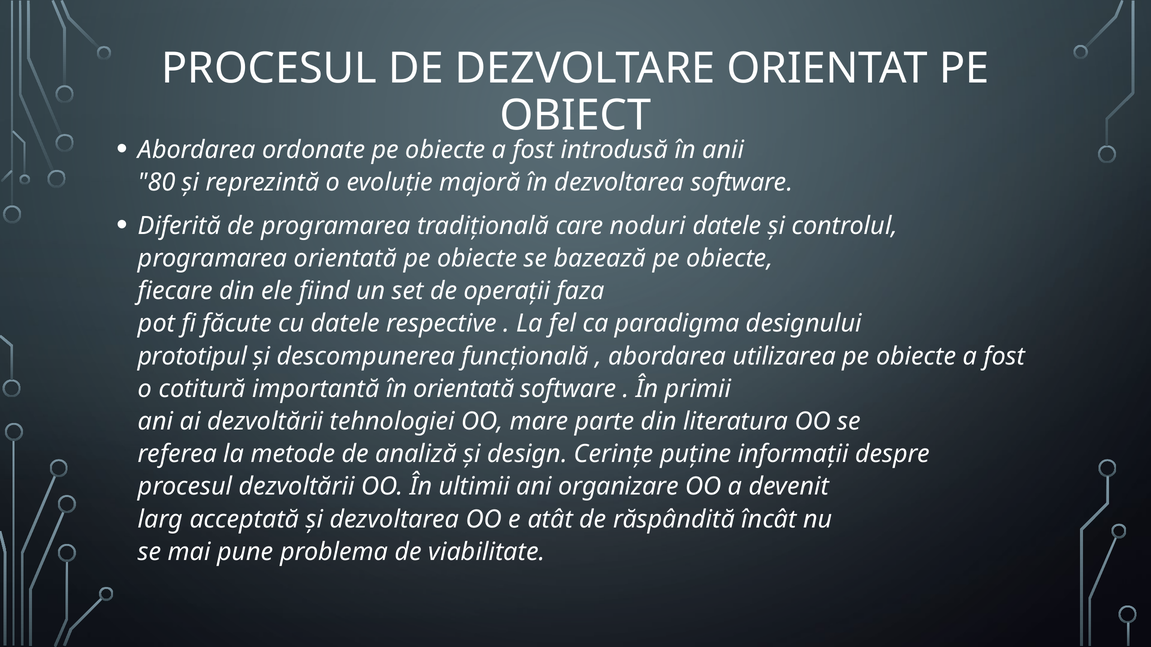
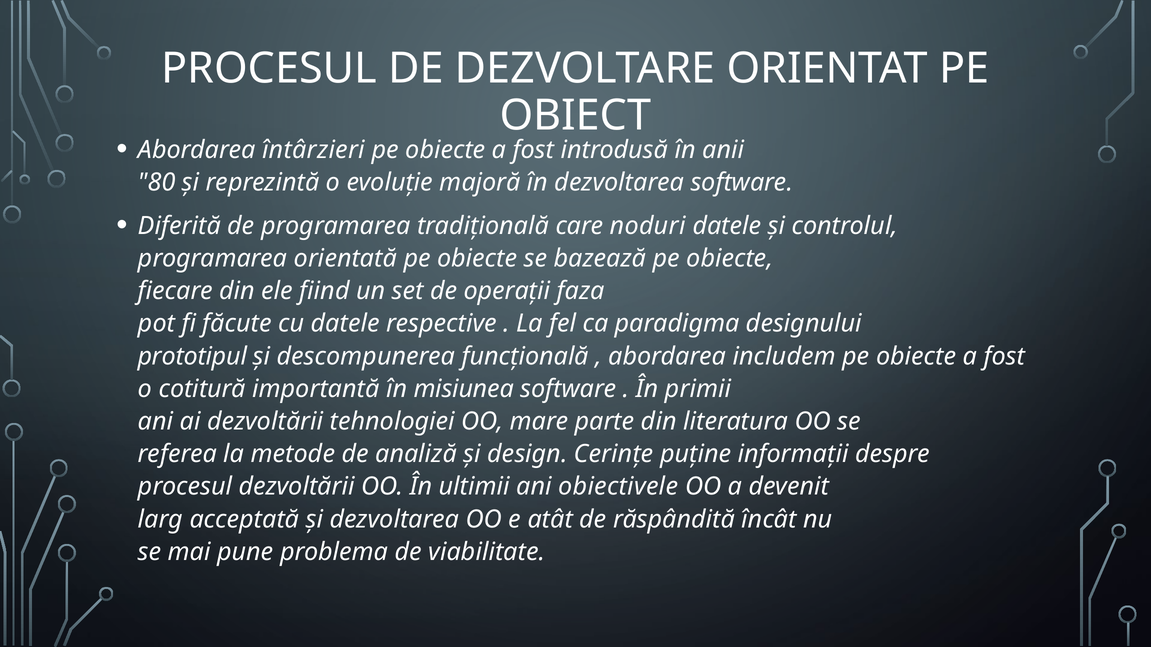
ordonate: ordonate -> întârzieri (314, 150)
utilizarea: utilizarea -> includem (784, 356)
în orientată: orientată -> misiunea (464, 389)
organizare: organizare -> obiectivele (618, 487)
